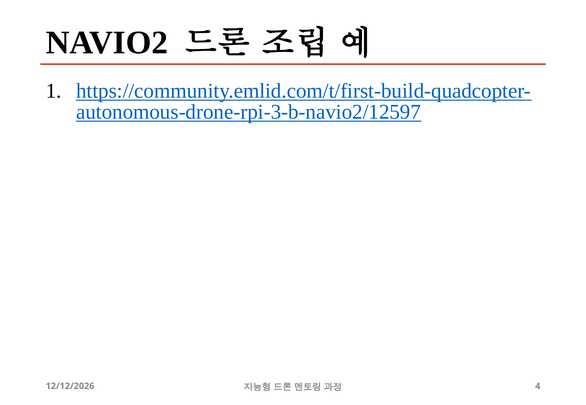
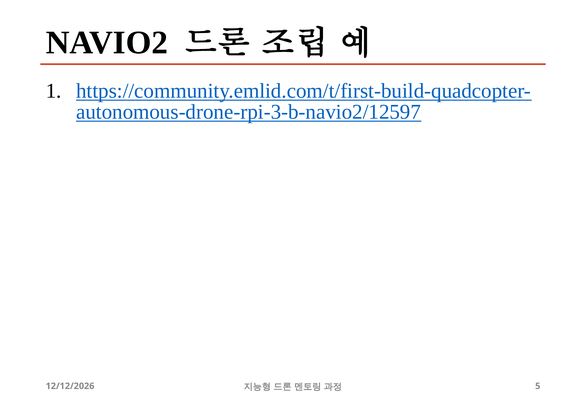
4: 4 -> 5 (538, 387)
